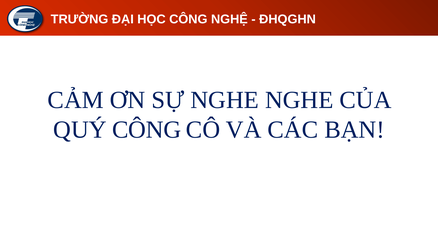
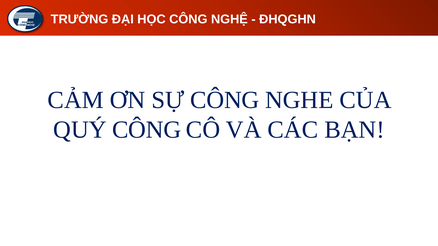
SỰ NGHE: NGHE -> CÔNG (225, 100)
